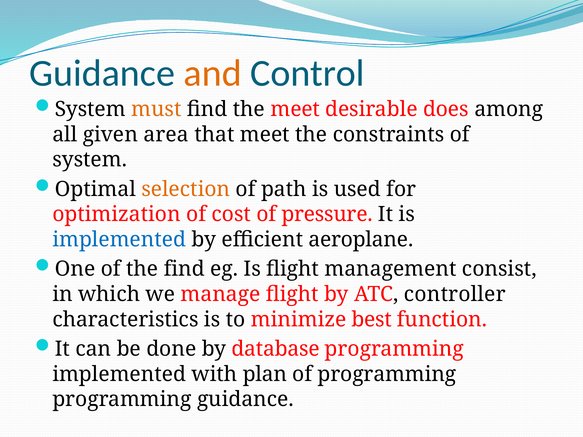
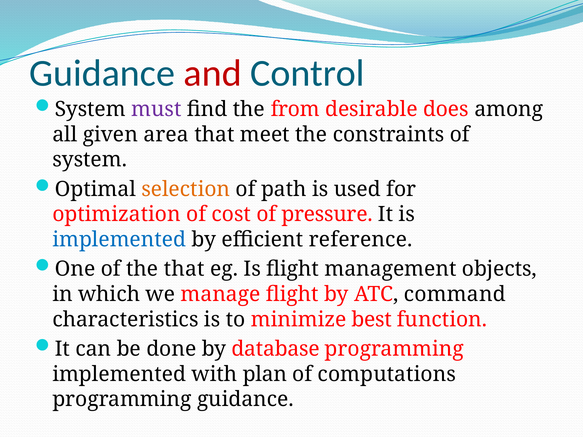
and colour: orange -> red (213, 73)
must colour: orange -> purple (156, 109)
the meet: meet -> from (295, 109)
aeroplane: aeroplane -> reference (361, 240)
the find: find -> that (184, 269)
consist: consist -> objects (499, 269)
controller: controller -> command (455, 294)
of programming: programming -> computations (387, 374)
